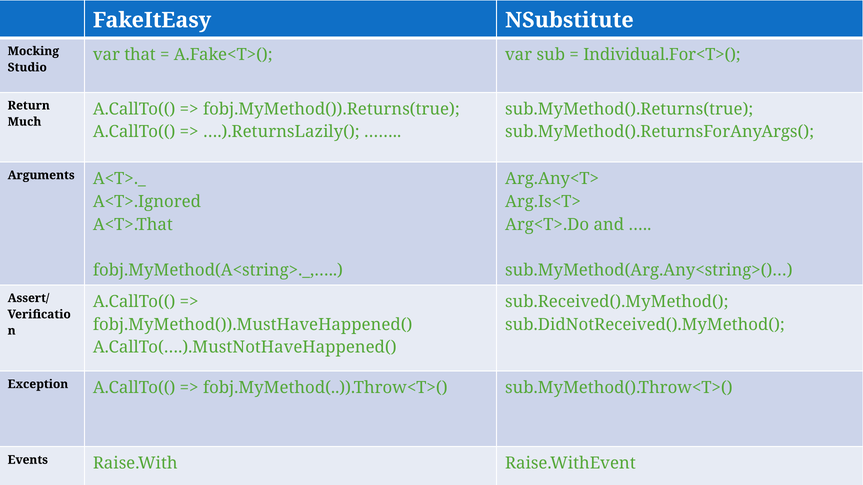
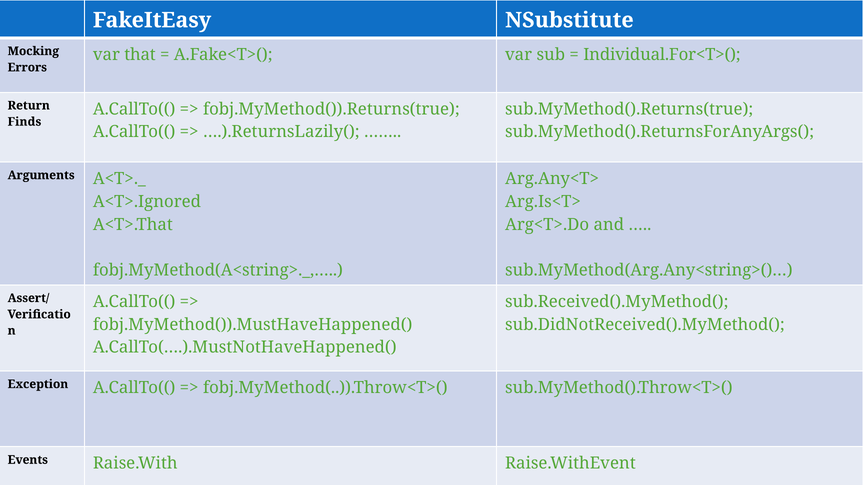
Studio: Studio -> Errors (27, 67)
Much: Much -> Finds (24, 122)
